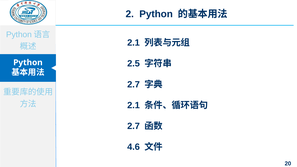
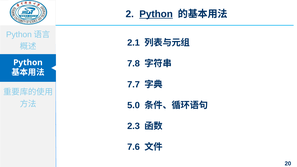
Python underline: none -> present (156, 14)
2.5: 2.5 -> 7.8 (134, 64)
2.7: 2.7 -> 7.7 (134, 84)
2.1: 2.1 -> 5.0 (134, 105)
2.7: 2.7 -> 2.3 (134, 126)
4.6: 4.6 -> 7.6 (134, 147)
